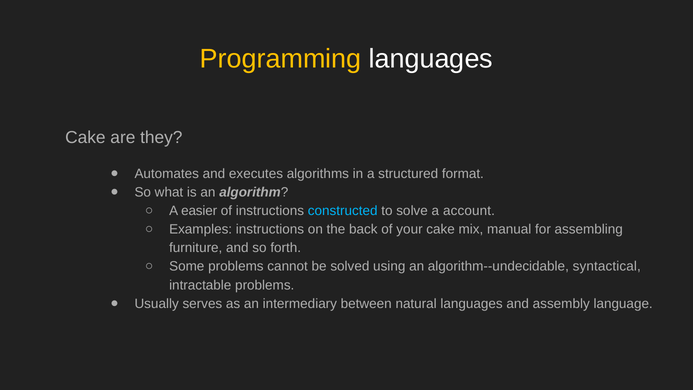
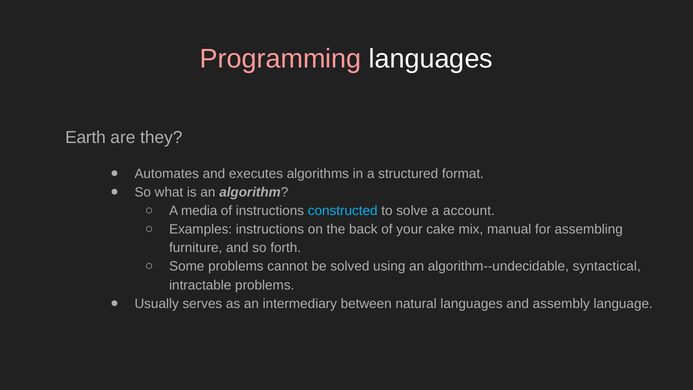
Programming colour: yellow -> pink (281, 59)
Cake: Cake -> Earth (85, 138)
easier: easier -> media (199, 211)
